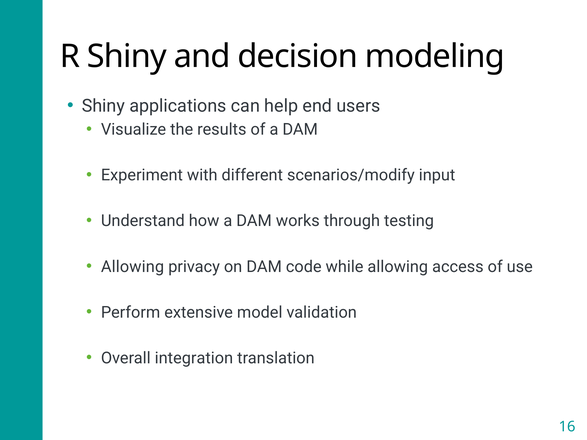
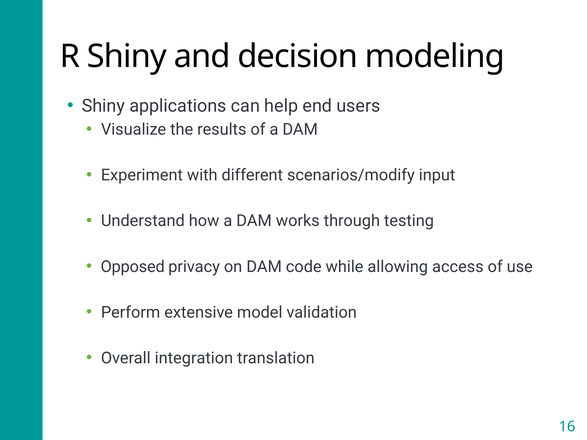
Allowing: Allowing -> Opposed (133, 267)
